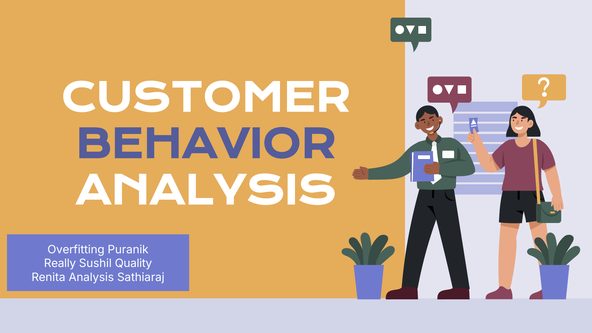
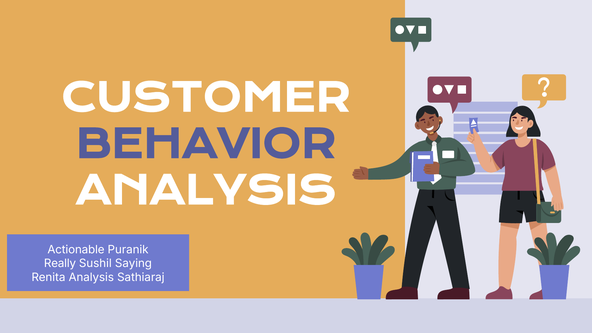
Overfitting: Overfitting -> Actionable (76, 250)
Quality: Quality -> Saying (133, 264)
